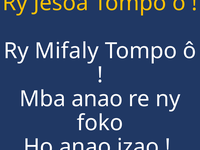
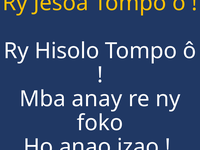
Mifaly: Mifaly -> Hisolo (67, 51)
Mba anao: anao -> anay (97, 99)
